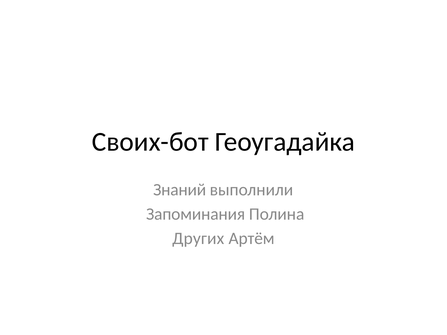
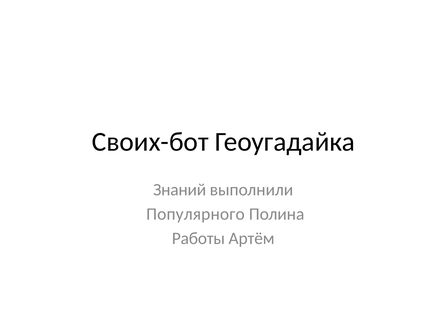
Запоминания: Запоминания -> Популярного (195, 214)
Других: Других -> Работы (198, 239)
